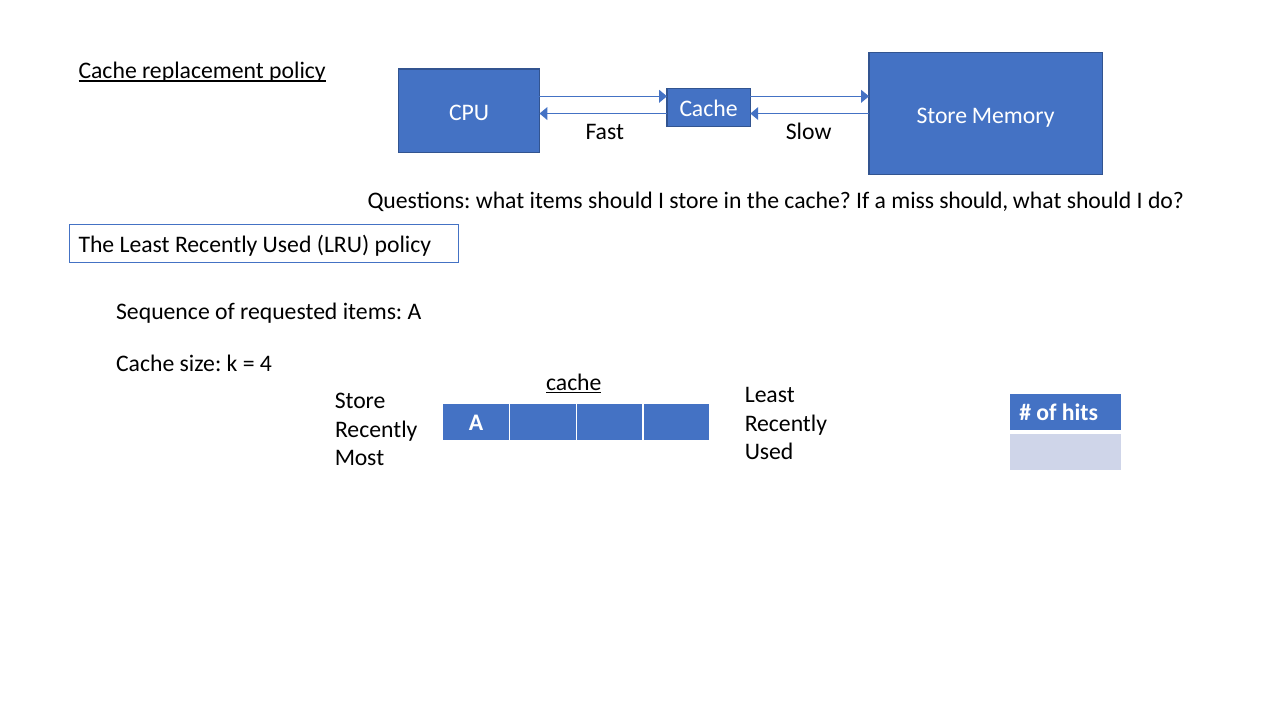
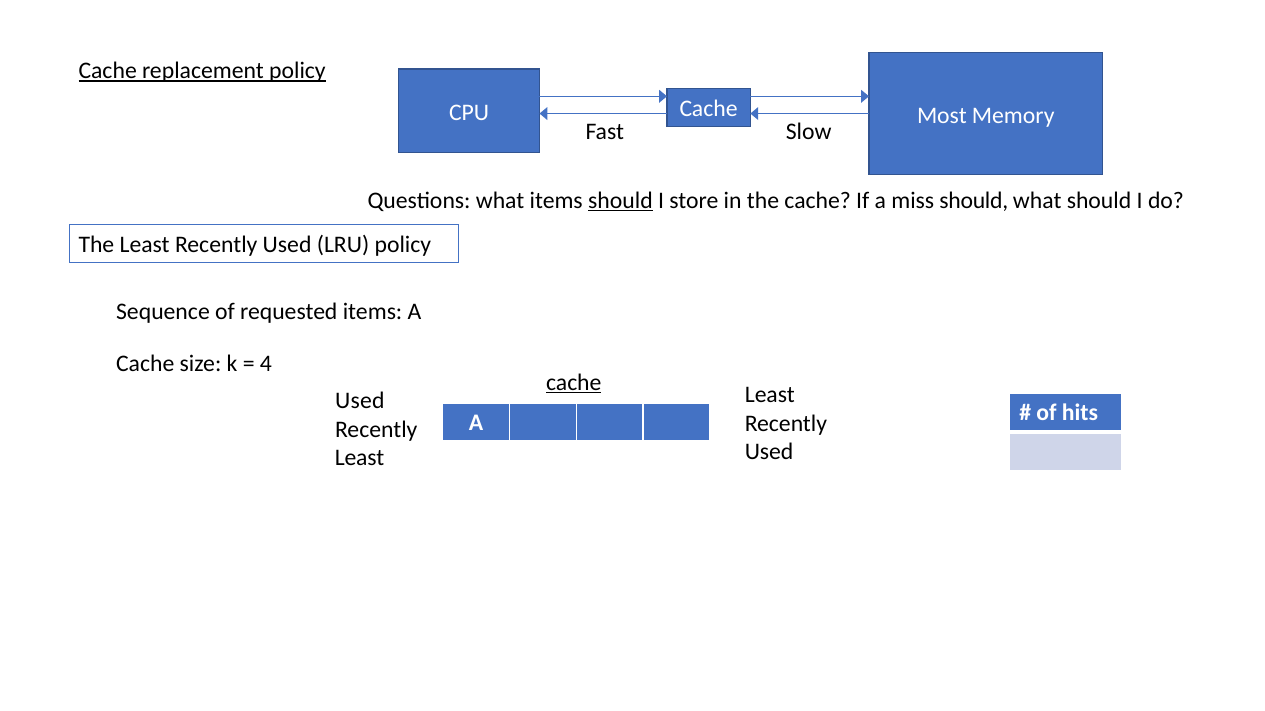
Cache Store: Store -> Most (942, 115)
should underline: none -> present (620, 200)
Store: Store -> Used (360, 401)
Most: Most -> Least (360, 458)
